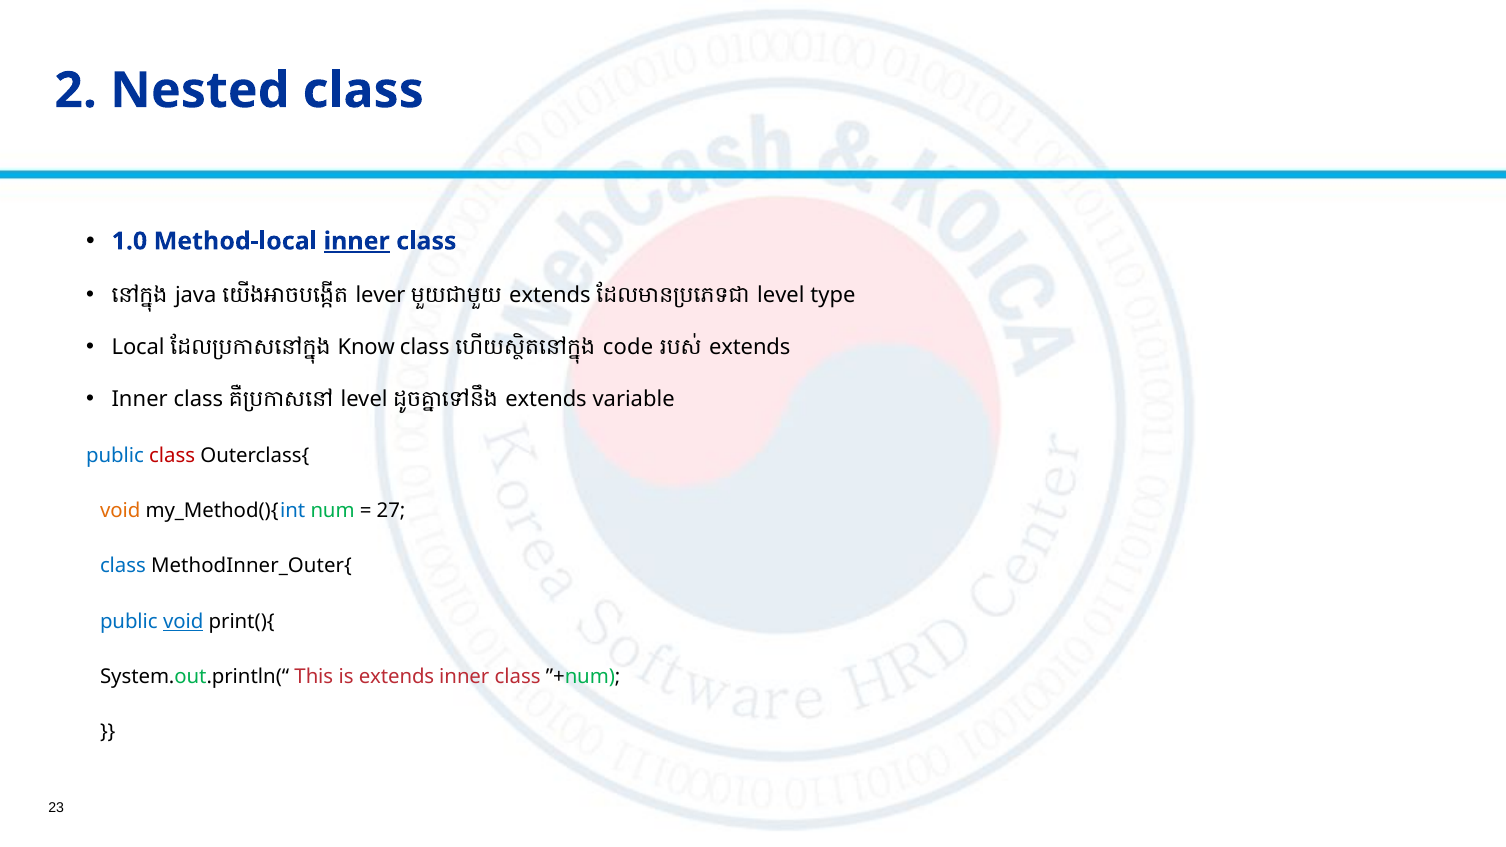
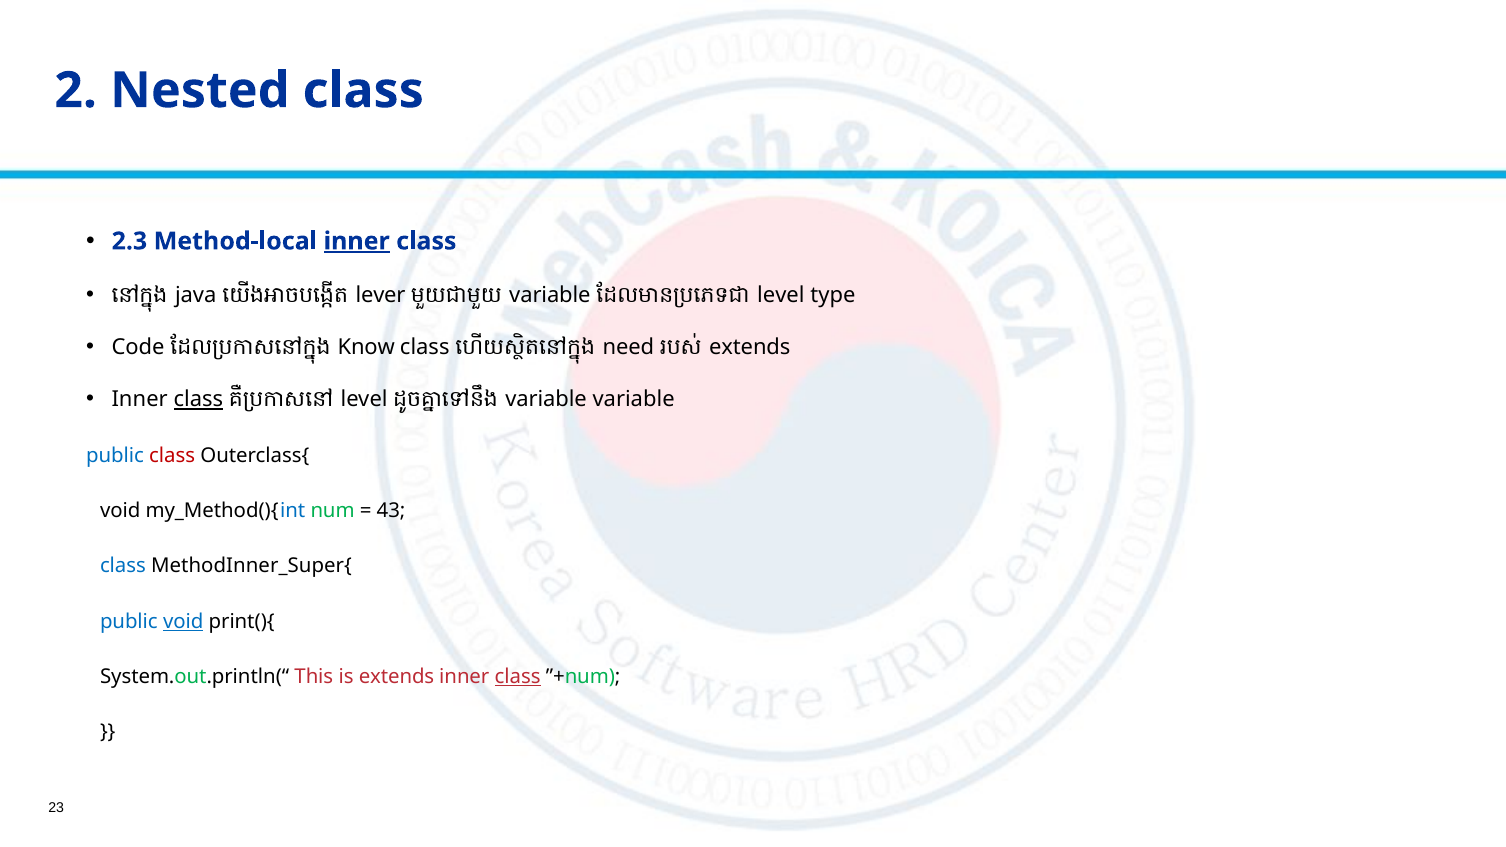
1.0: 1.0 -> 2.3 (129, 241)
extends: extends -> variable (550, 295)
Local: Local -> Code (138, 347)
code: code -> need (628, 347)
class underline: none -> present (198, 400)
extends: extends -> variable (546, 400)
void colour: orange -> black (120, 511)
27: 27 -> 43 (391, 511)
MethodInner_Outer{: MethodInner_Outer{ -> MethodInner_Super{ (251, 566)
class underline: none -> present (518, 677)
